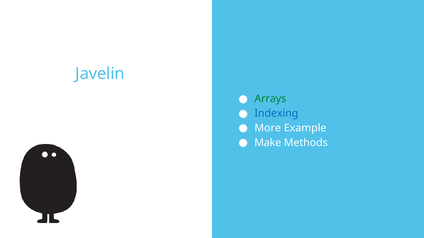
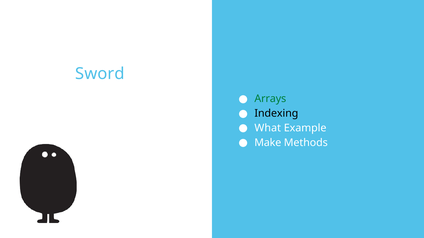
Javelin: Javelin -> Sword (100, 74)
Indexing colour: blue -> black (276, 114)
More: More -> What (268, 128)
